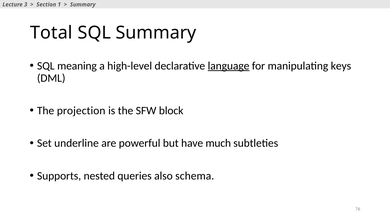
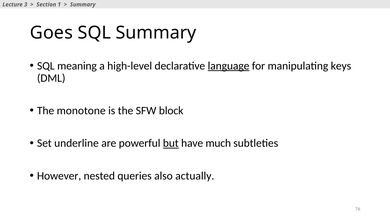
Total: Total -> Goes (51, 33)
projection: projection -> monotone (81, 111)
but underline: none -> present (171, 143)
Supports: Supports -> However (59, 176)
schema: schema -> actually (195, 176)
